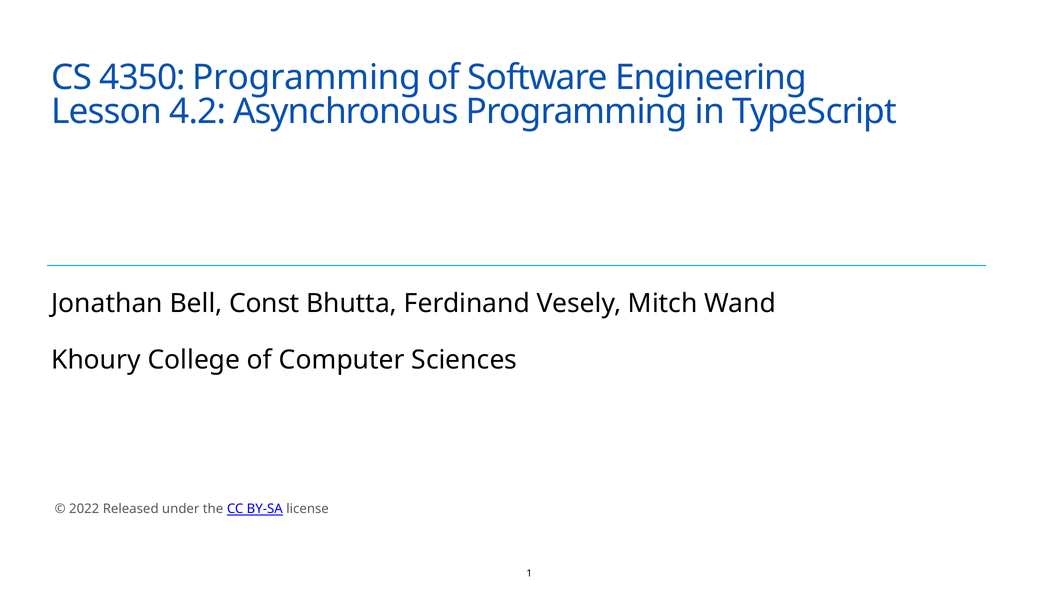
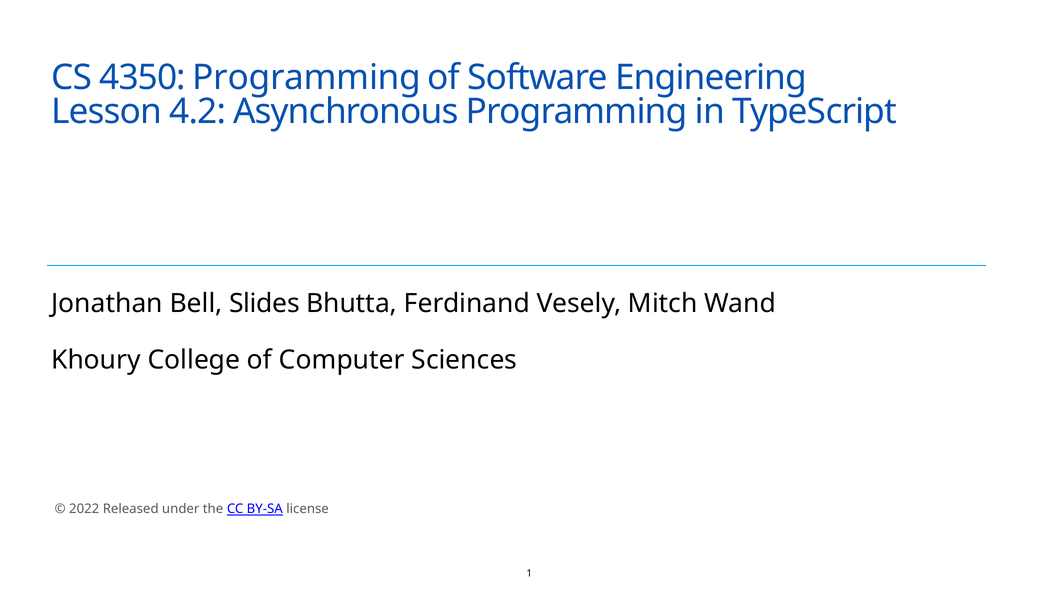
Const: Const -> Slides (264, 303)
